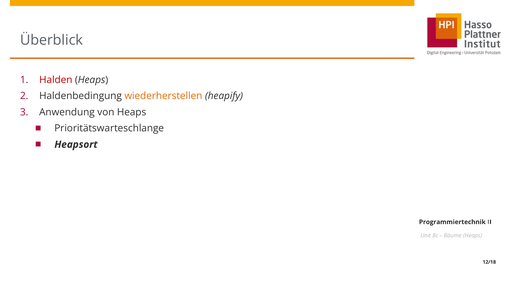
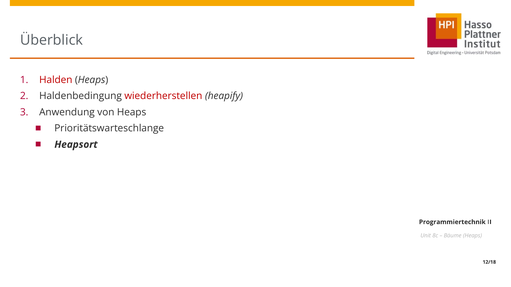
wiederherstellen colour: orange -> red (163, 96)
